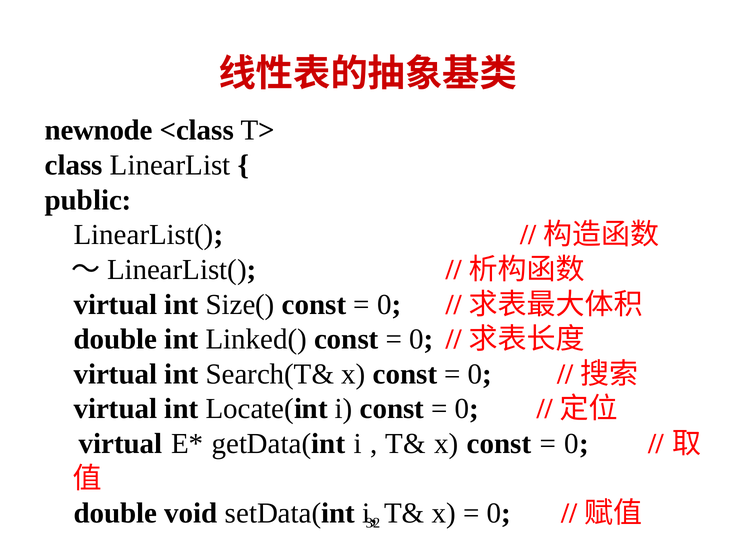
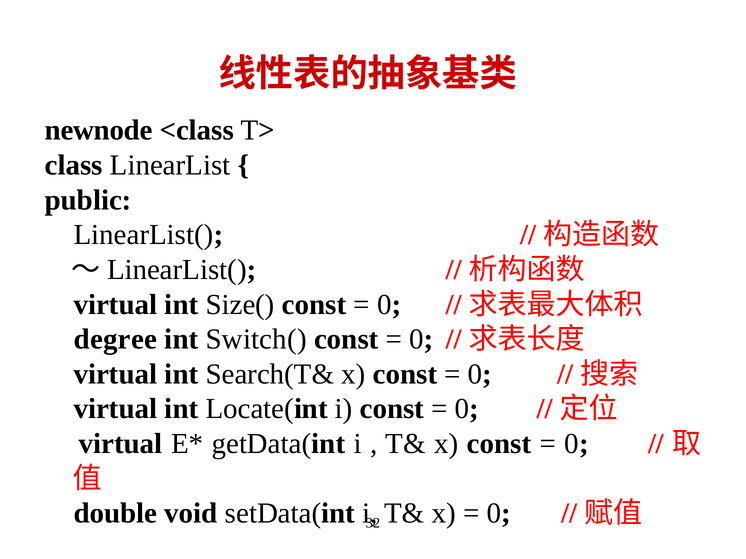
double: double -> degree (115, 340)
Linked(: Linked( -> Switch( (256, 340)
